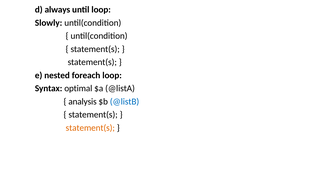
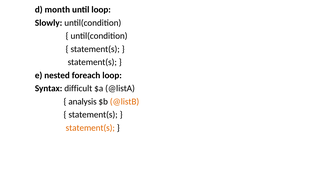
always: always -> month (57, 10)
optimal: optimal -> difficult (78, 88)
@listB colour: blue -> orange (125, 101)
